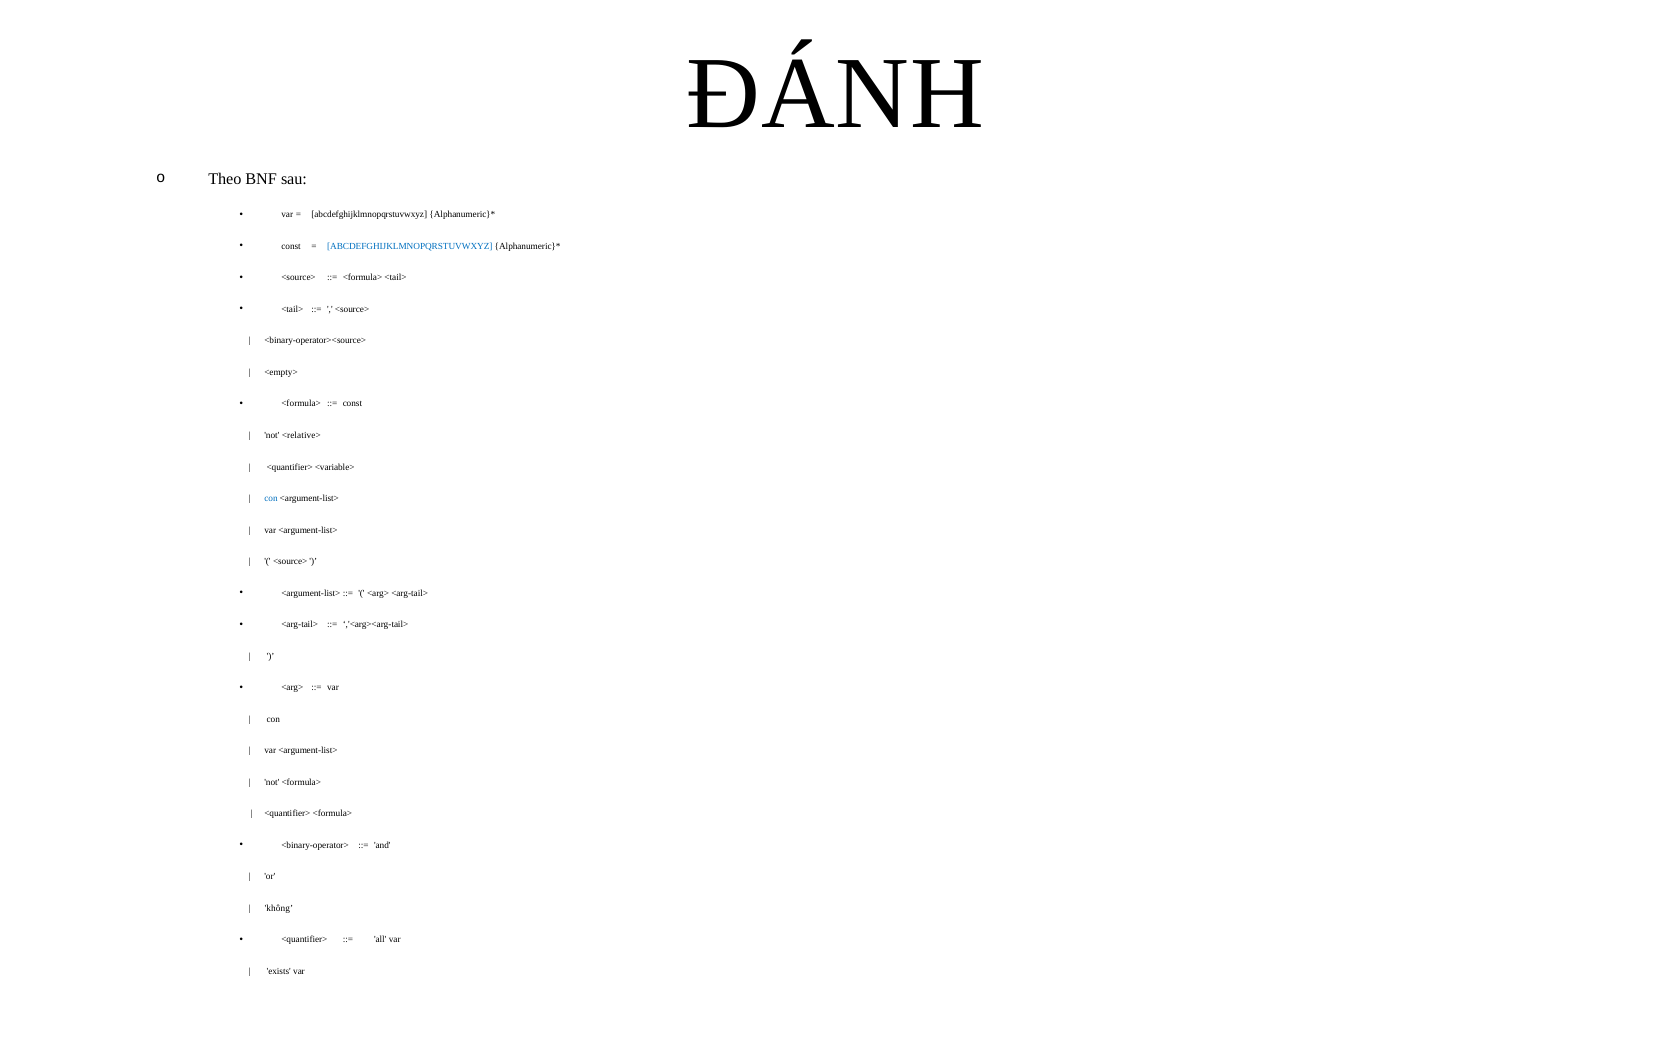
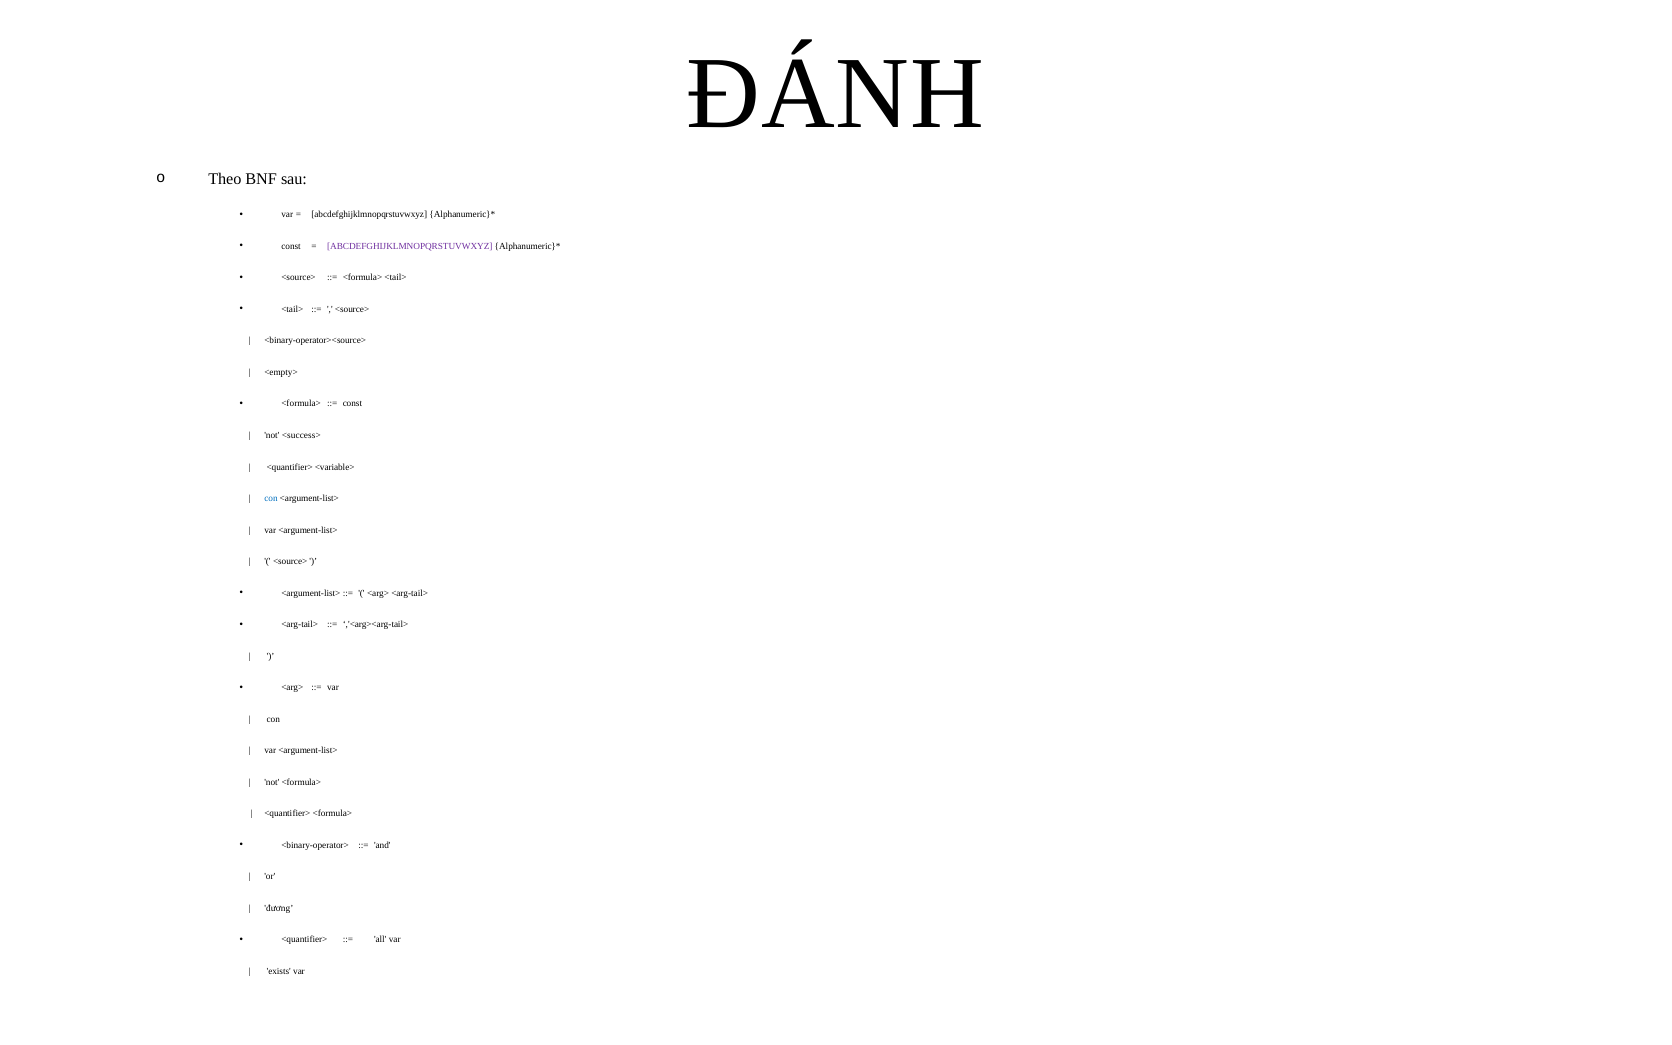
ABCDEFGHIJKLMNOPQRSTUVWXYZ colour: blue -> purple (410, 246)
<relative>: <relative> -> <success> (301, 435)
không: không -> đương (279, 908)
